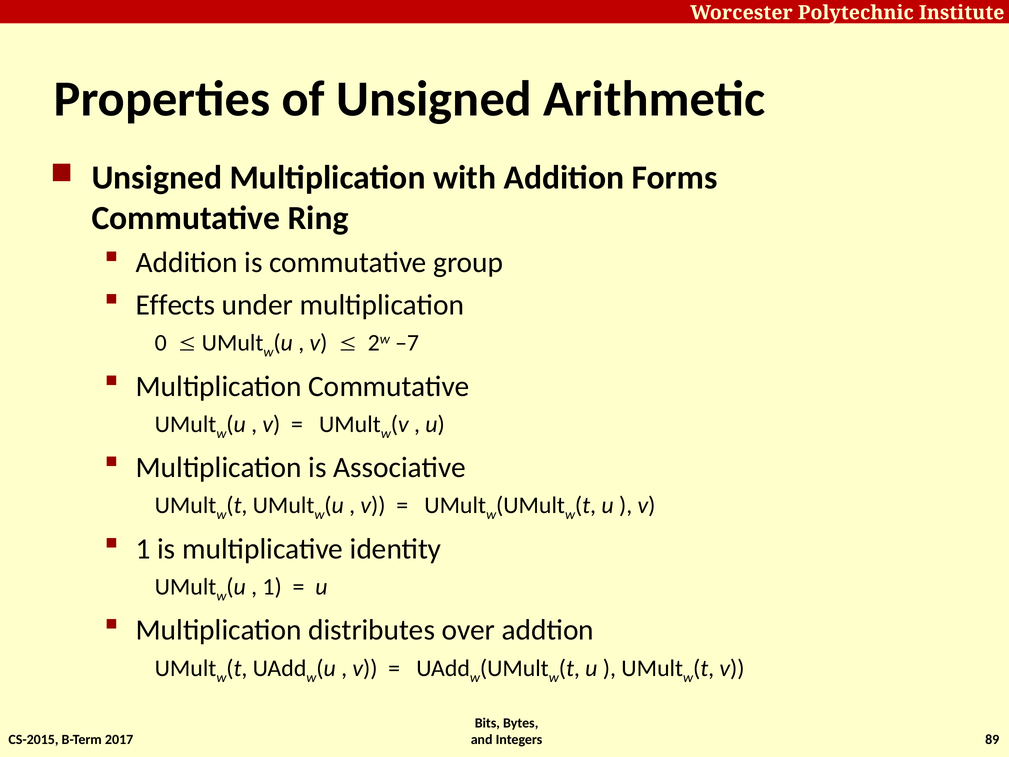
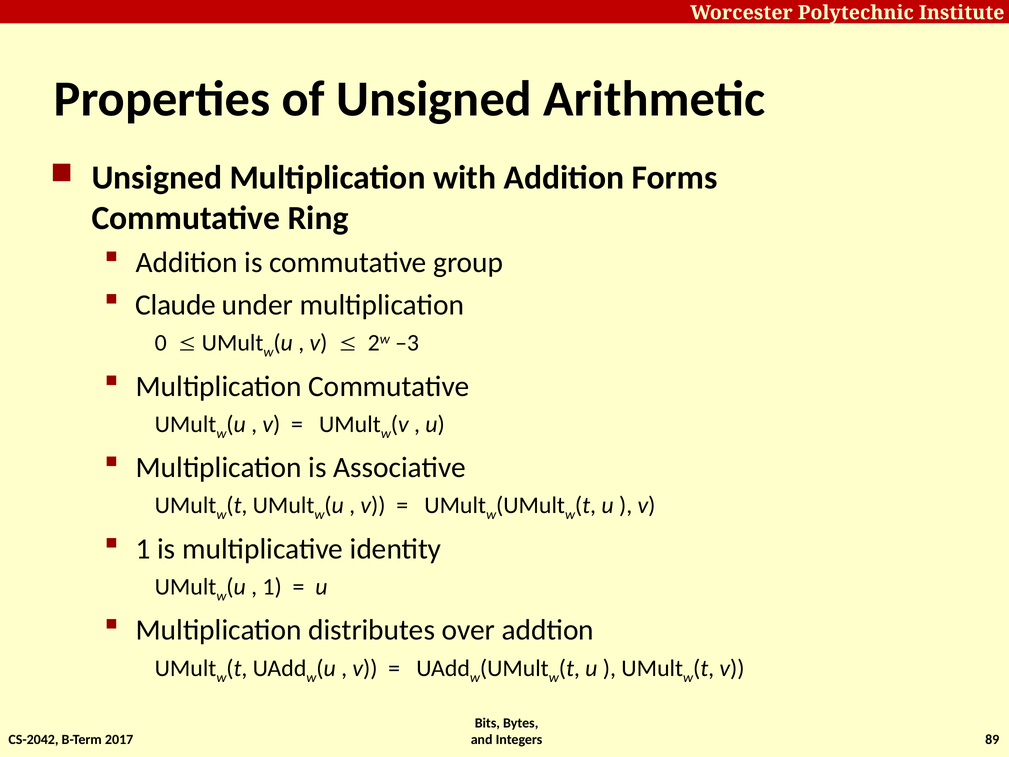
Effects: Effects -> Claude (176, 305)
–7: –7 -> –3 (407, 343)
CS-2015: CS-2015 -> CS-2042 (33, 739)
